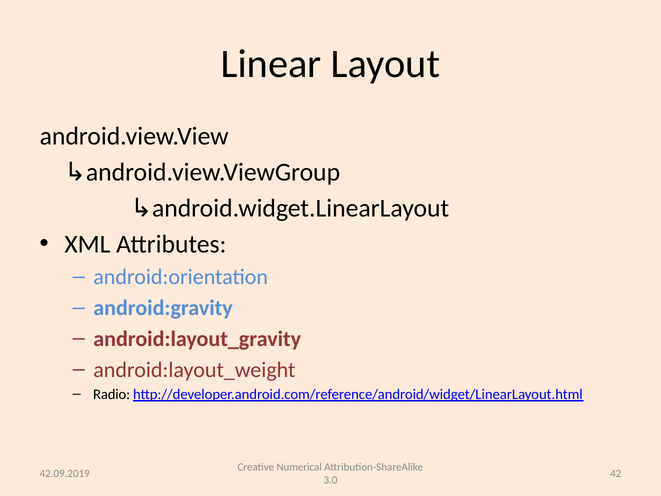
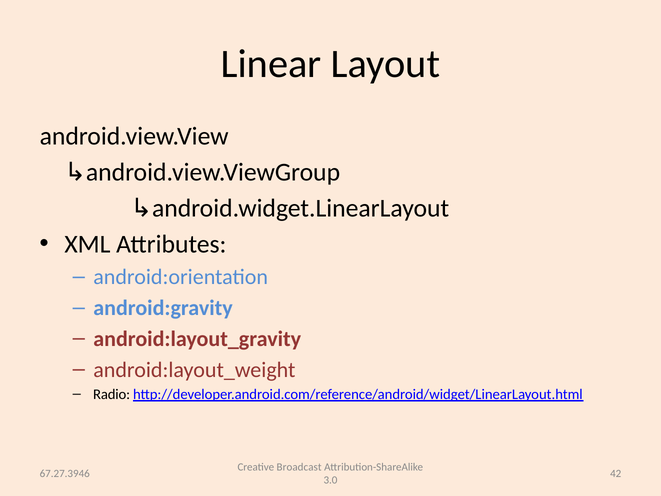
Numerical: Numerical -> Broadcast (299, 467)
42.09.2019: 42.09.2019 -> 67.27.3946 (65, 473)
